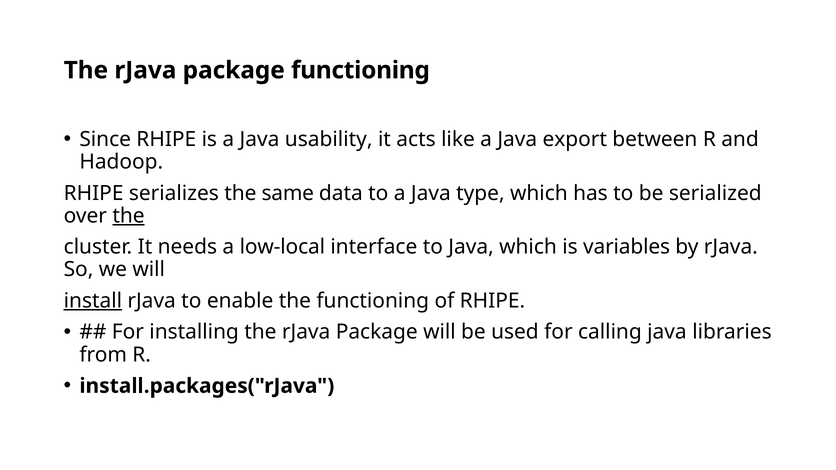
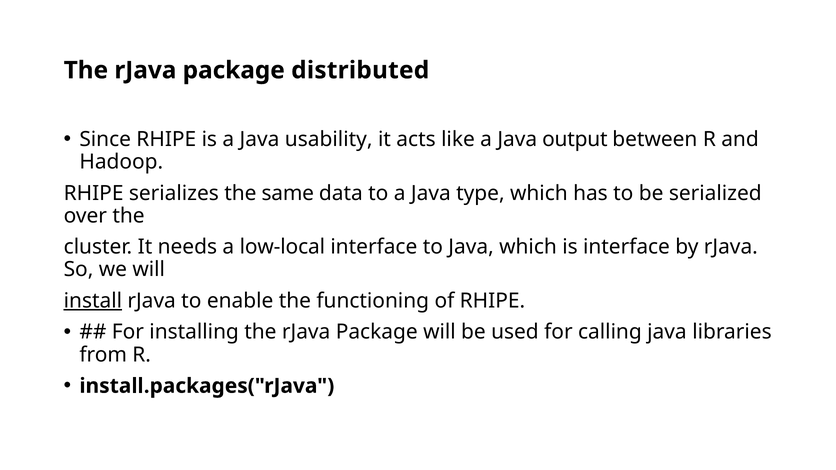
package functioning: functioning -> distributed (360, 70)
export: export -> output (575, 139)
the underline: present -> none (129, 216)
is variables: variables -> interface (626, 247)
